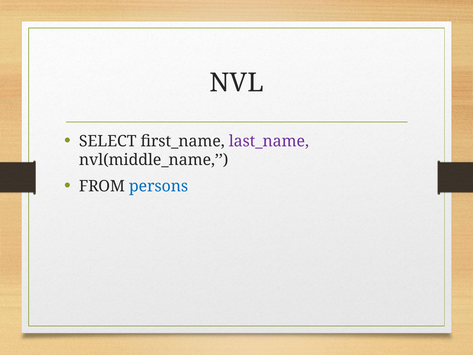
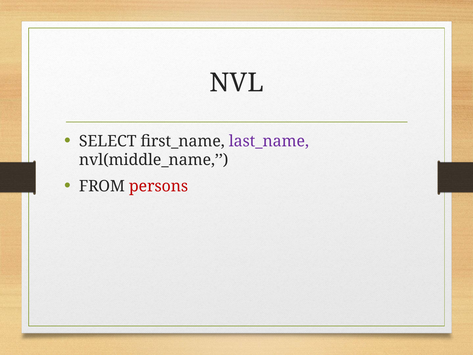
persons colour: blue -> red (159, 186)
